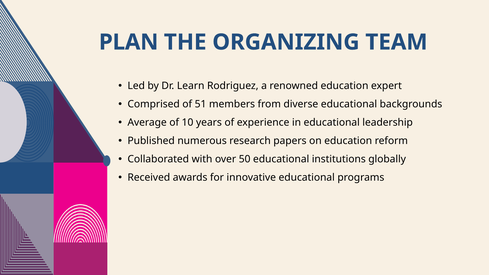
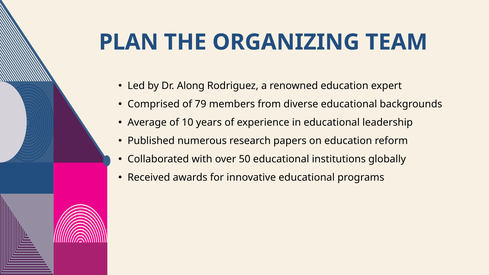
Learn: Learn -> Along (191, 86)
51: 51 -> 79 (201, 104)
